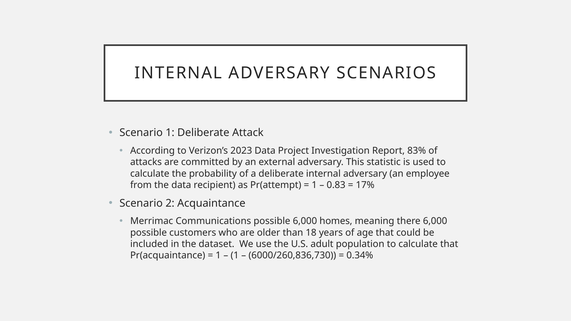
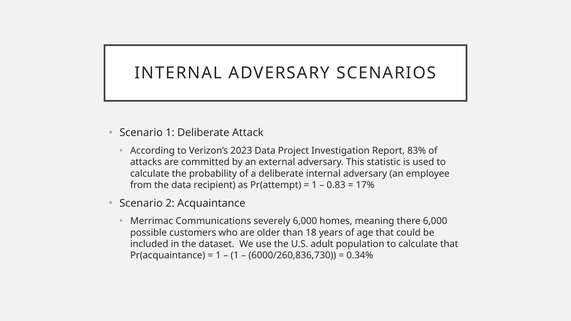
Communications possible: possible -> severely (272, 221)
